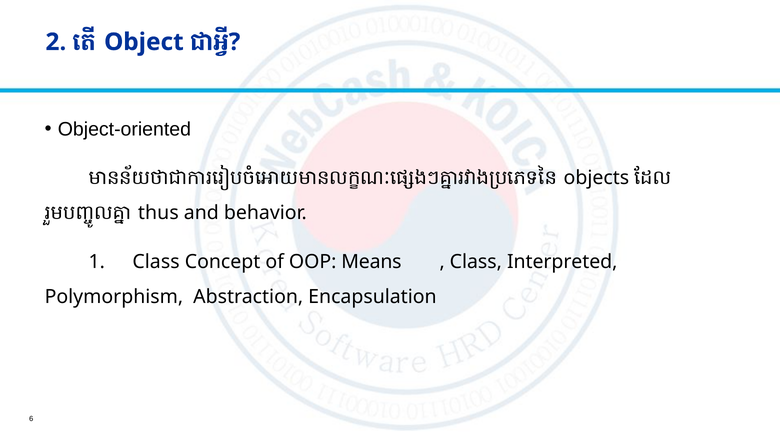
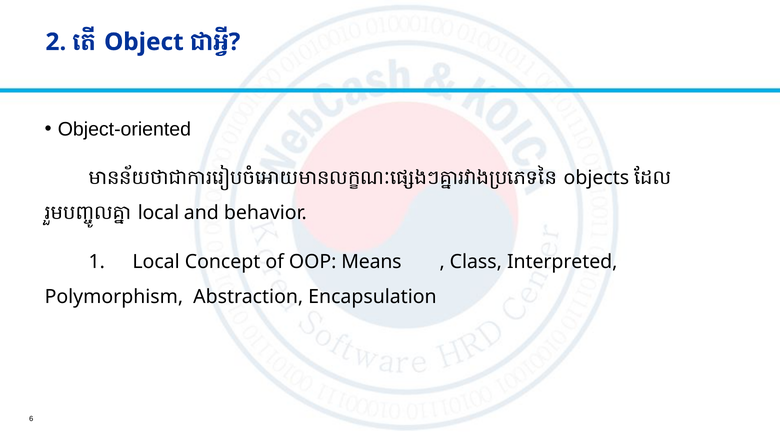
thus: thus -> local (158, 213)
1 Class: Class -> Local (156, 261)
